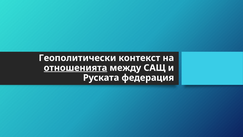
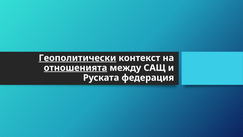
Геополитически underline: none -> present (77, 58)
